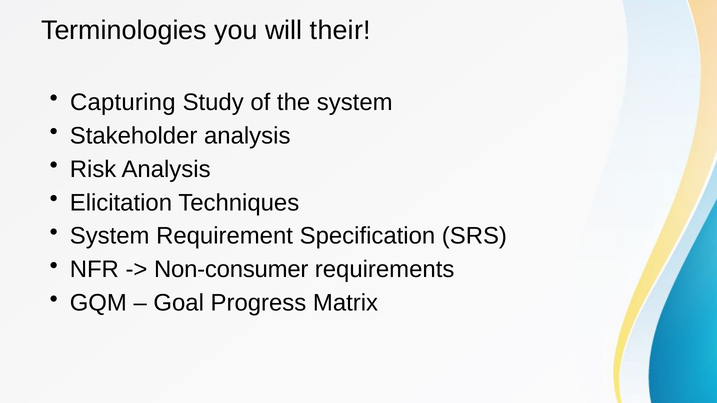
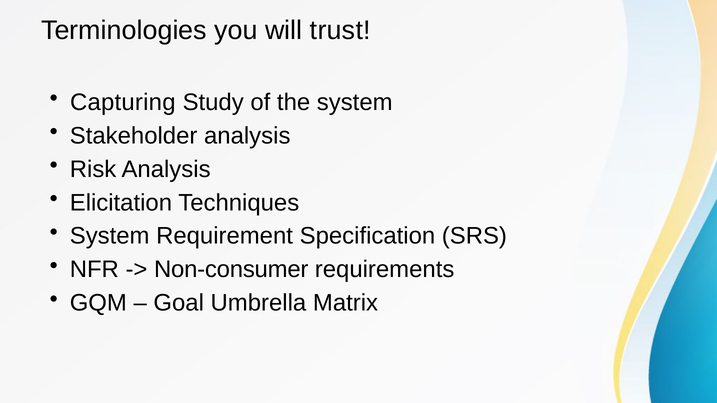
their: their -> trust (340, 30)
Progress: Progress -> Umbrella (258, 303)
